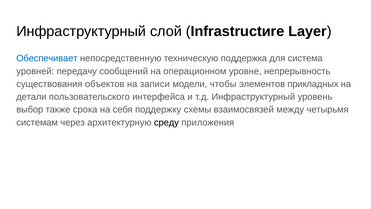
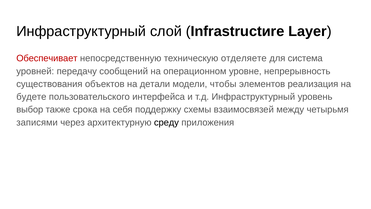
Обеспечивает colour: blue -> red (47, 58)
поддержка: поддержка -> отделяете (244, 58)
записи: записи -> детали (155, 84)
прикладных: прикладных -> реализация (313, 84)
детали: детали -> будете (31, 97)
системам: системам -> записями (37, 122)
